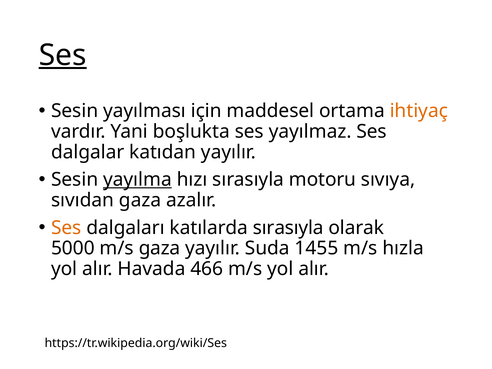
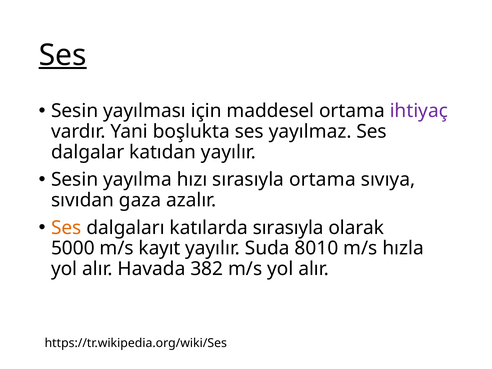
ihtiyaç colour: orange -> purple (419, 111)
yayılma underline: present -> none (137, 180)
sırasıyla motoru: motoru -> ortama (322, 180)
m/s gaza: gaza -> kayıt (160, 248)
1455: 1455 -> 8010 (317, 248)
466: 466 -> 382 (207, 269)
